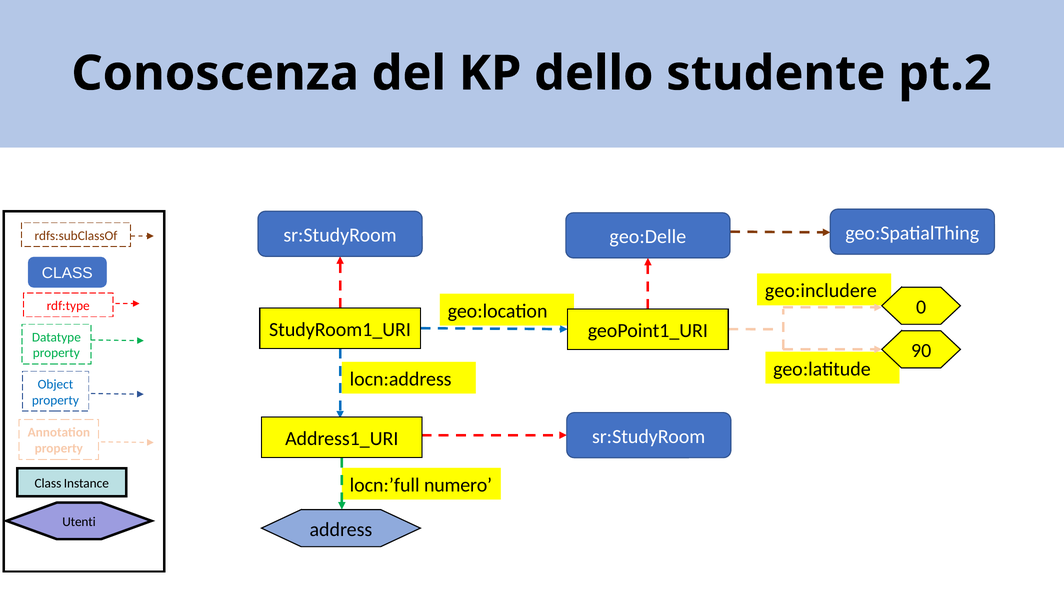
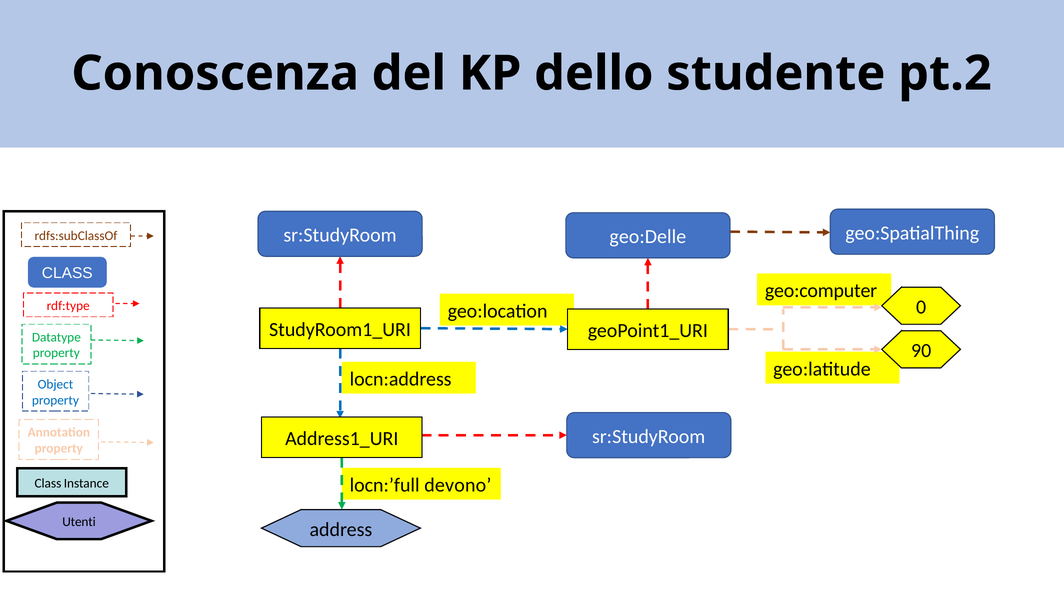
geo:includere: geo:includere -> geo:computer (821, 291)
numero: numero -> devono (458, 485)
